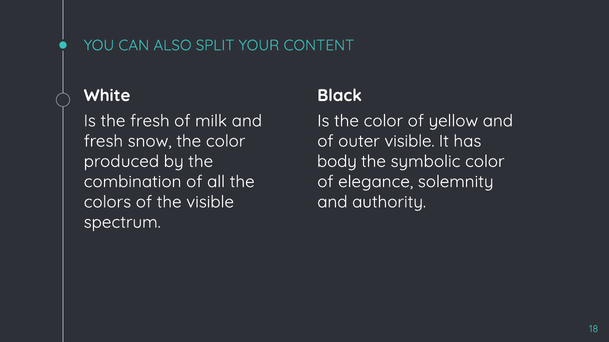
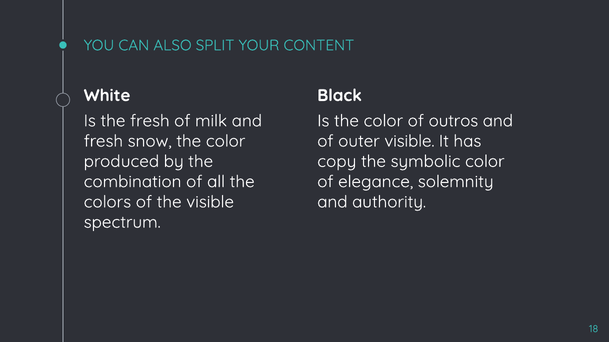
yellow: yellow -> outros (453, 121)
body: body -> copy (337, 162)
